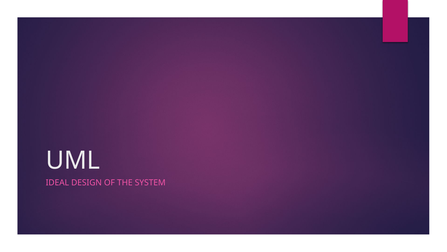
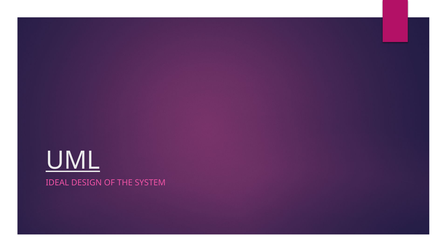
UML underline: none -> present (73, 160)
